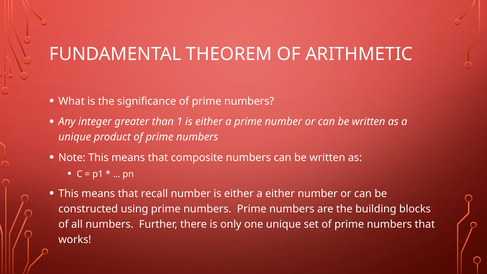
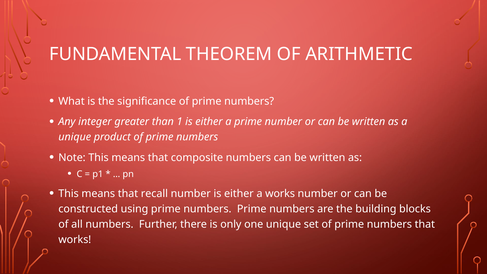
a either: either -> works (280, 194)
